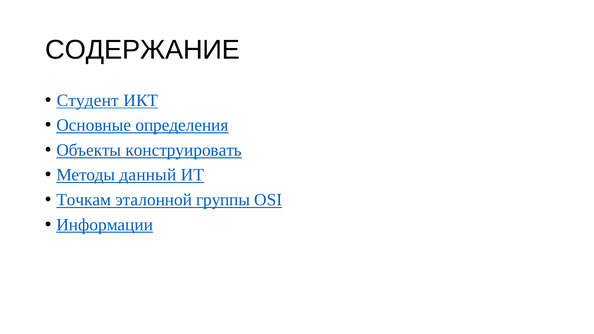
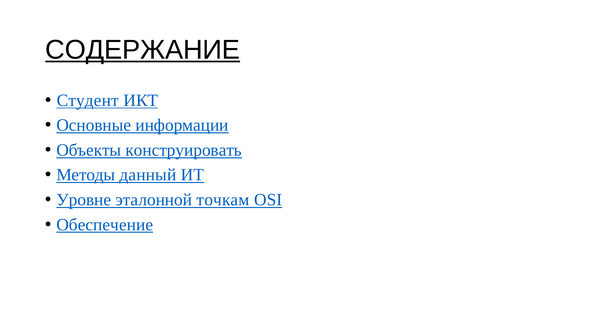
СОДЕРЖАНИЕ underline: none -> present (143, 50)
определения: определения -> информации (182, 125)
Точкам: Точкам -> Уровне (84, 200)
группы: группы -> точкам (223, 200)
Информации: Информации -> Обеспечение (105, 225)
